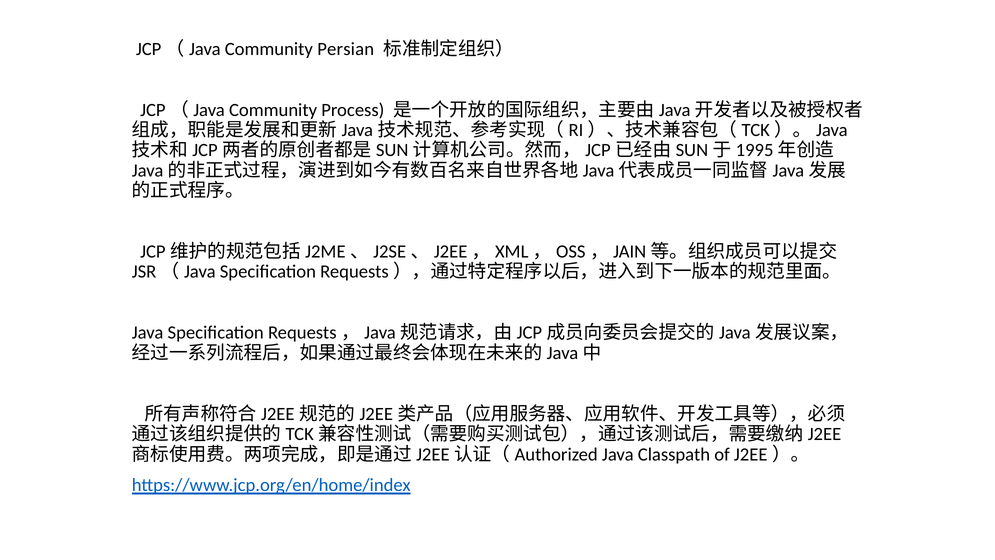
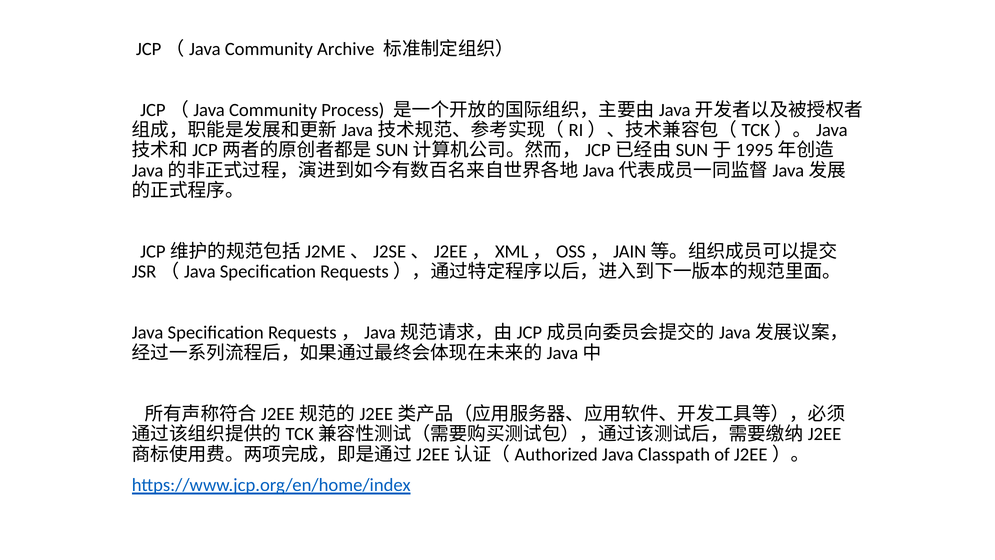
Persian: Persian -> Archive (346, 49)
